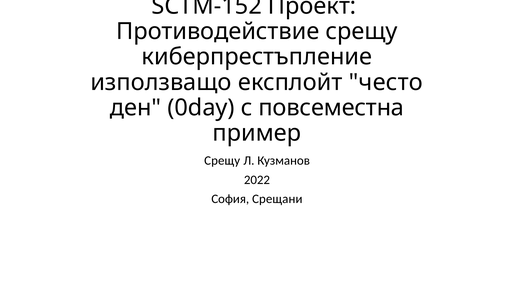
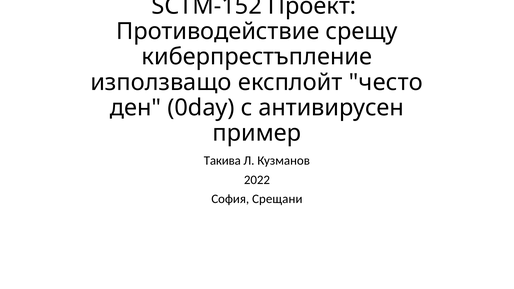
повсеместна: повсеместна -> антивирусен (331, 108)
Срещу: Срещу -> Такива (222, 161)
